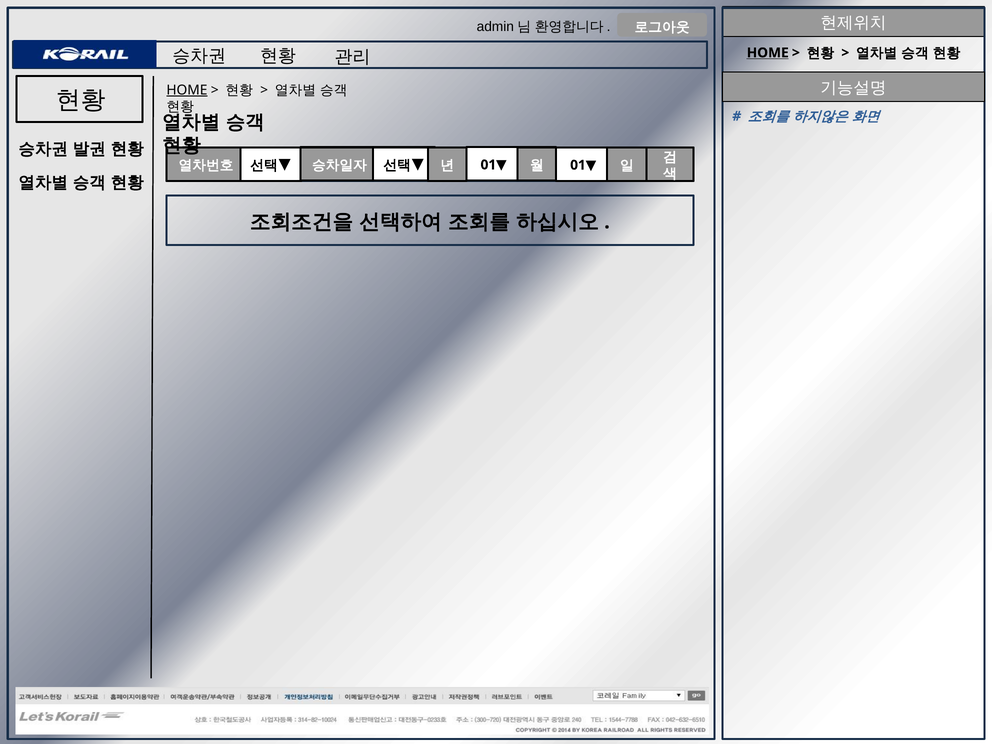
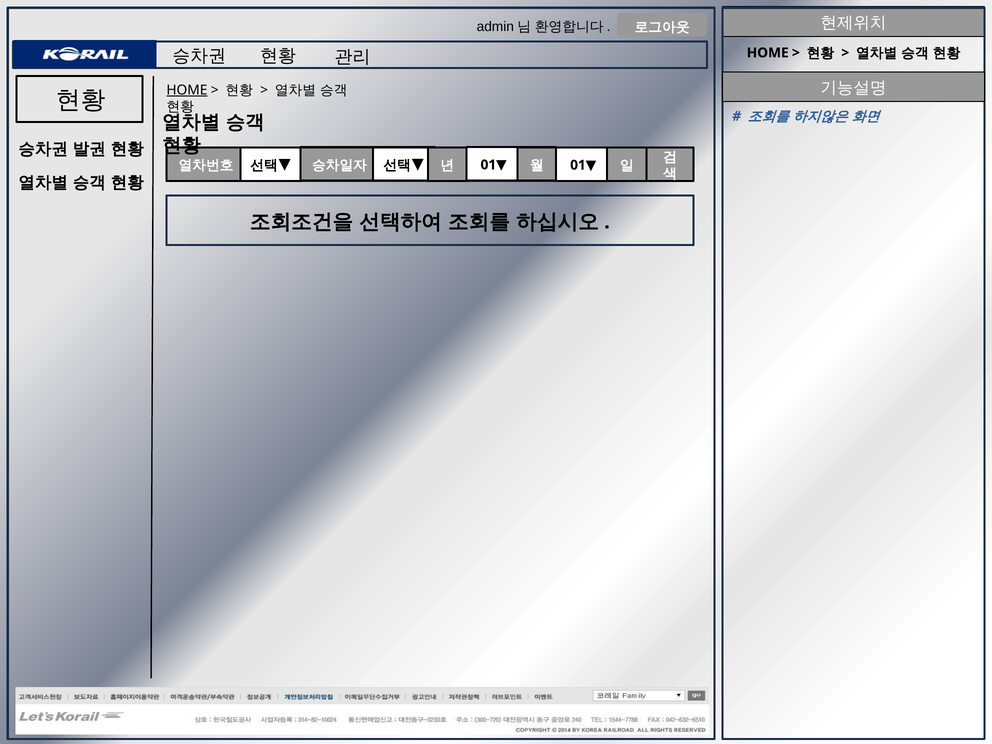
HOME underline: present -> none (768, 53)
